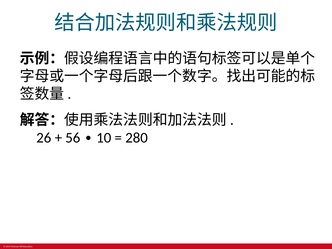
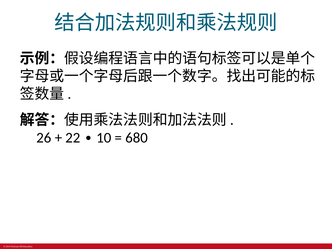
56: 56 -> 22 (73, 138)
280: 280 -> 680 (137, 138)
